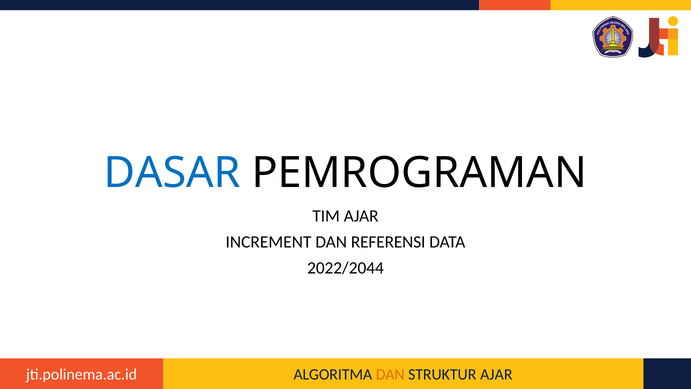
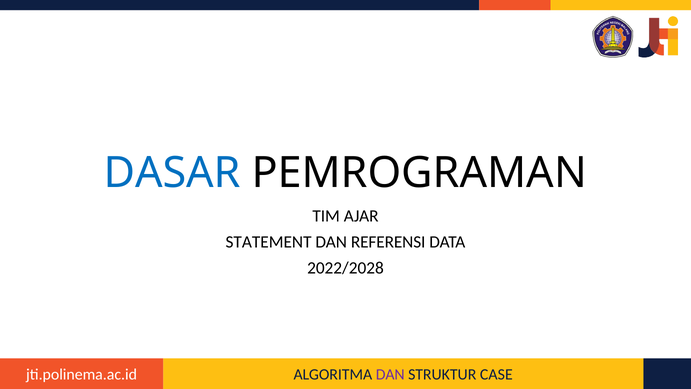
INCREMENT: INCREMENT -> STATEMENT (269, 242)
2022/2044: 2022/2044 -> 2022/2028 (345, 268)
DAN colour: orange -> purple (390, 374)
STRUKTUR AJAR: AJAR -> CASE (496, 374)
